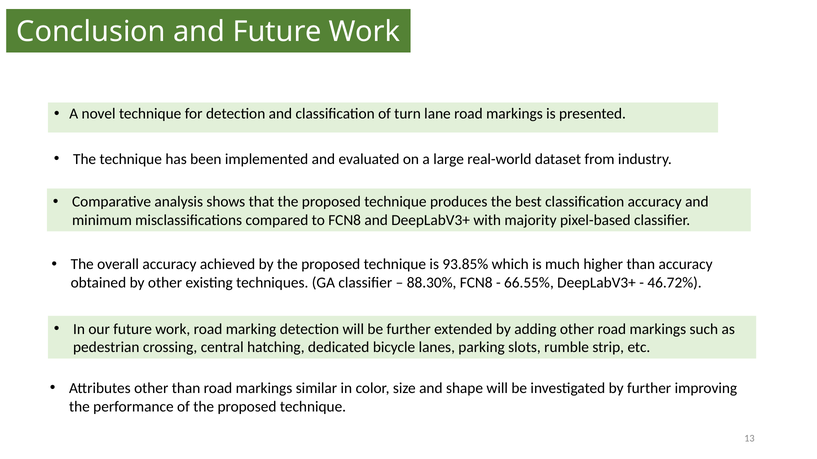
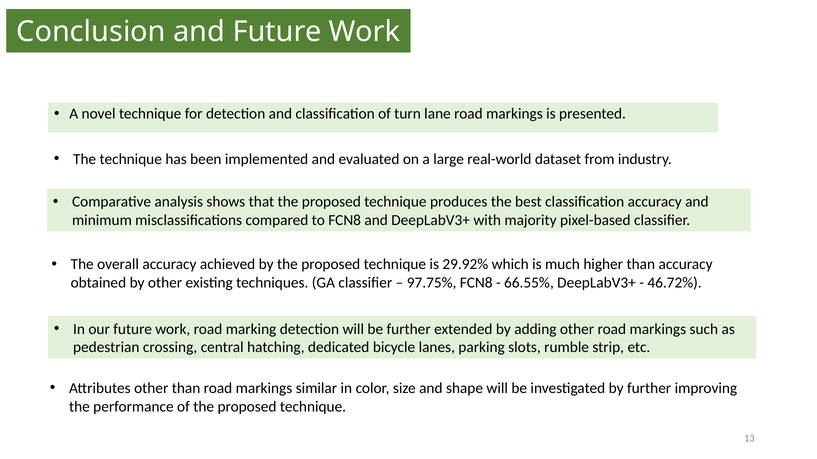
93.85%: 93.85% -> 29.92% (465, 265)
88.30%: 88.30% -> 97.75% (432, 283)
